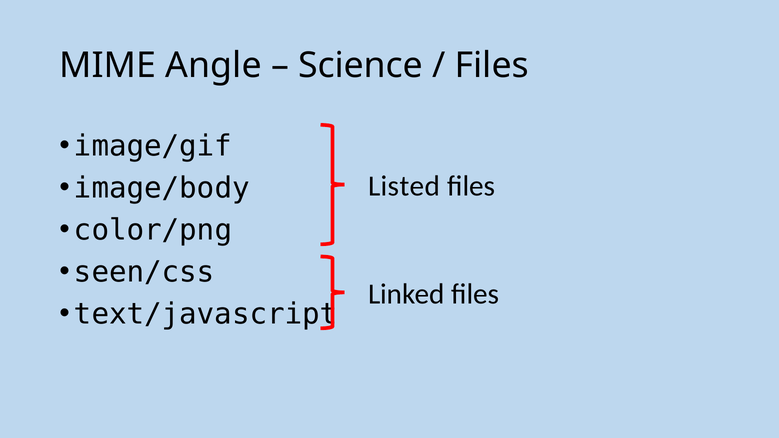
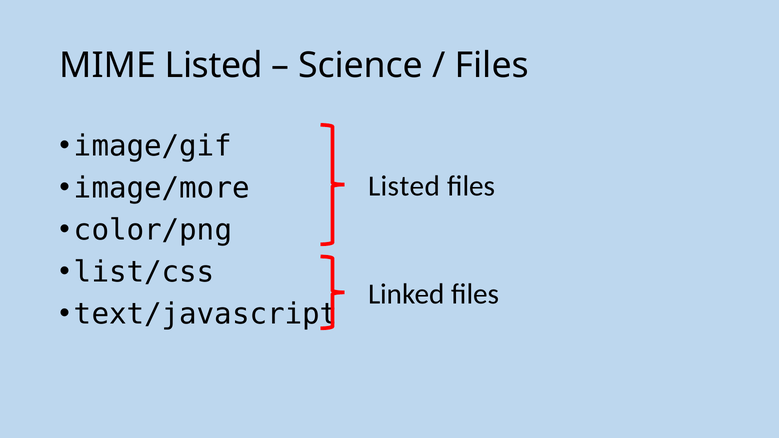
MIME Angle: Angle -> Listed (214, 65)
image/body: image/body -> image/more (162, 188)
seen/css: seen/css -> list/css (144, 272)
